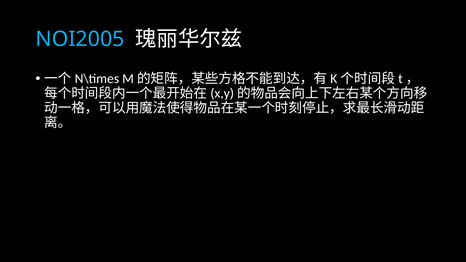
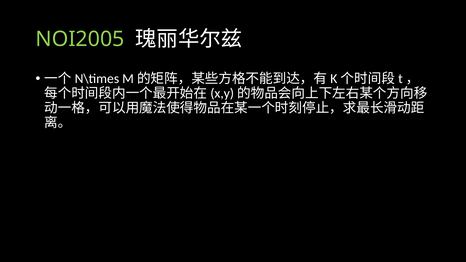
NOI2005 colour: light blue -> light green (80, 39)
